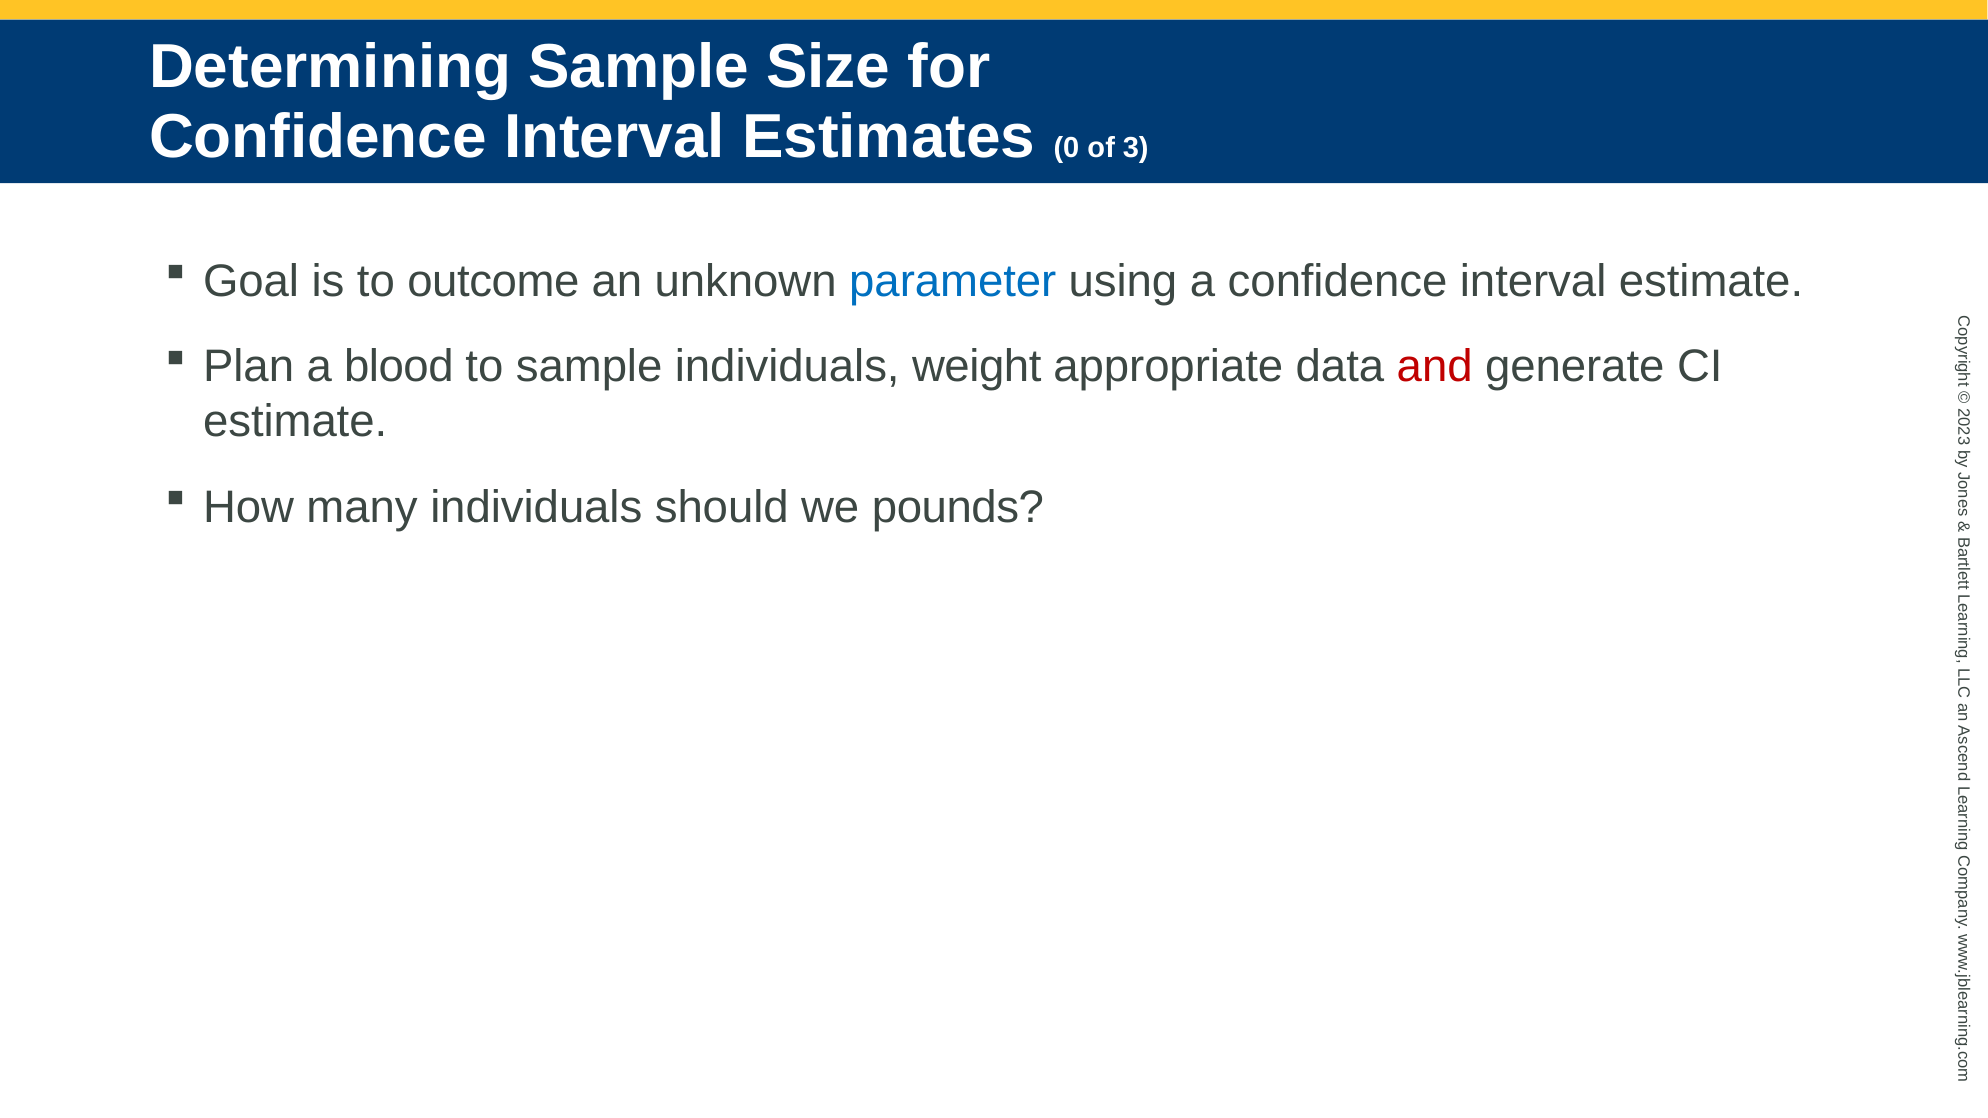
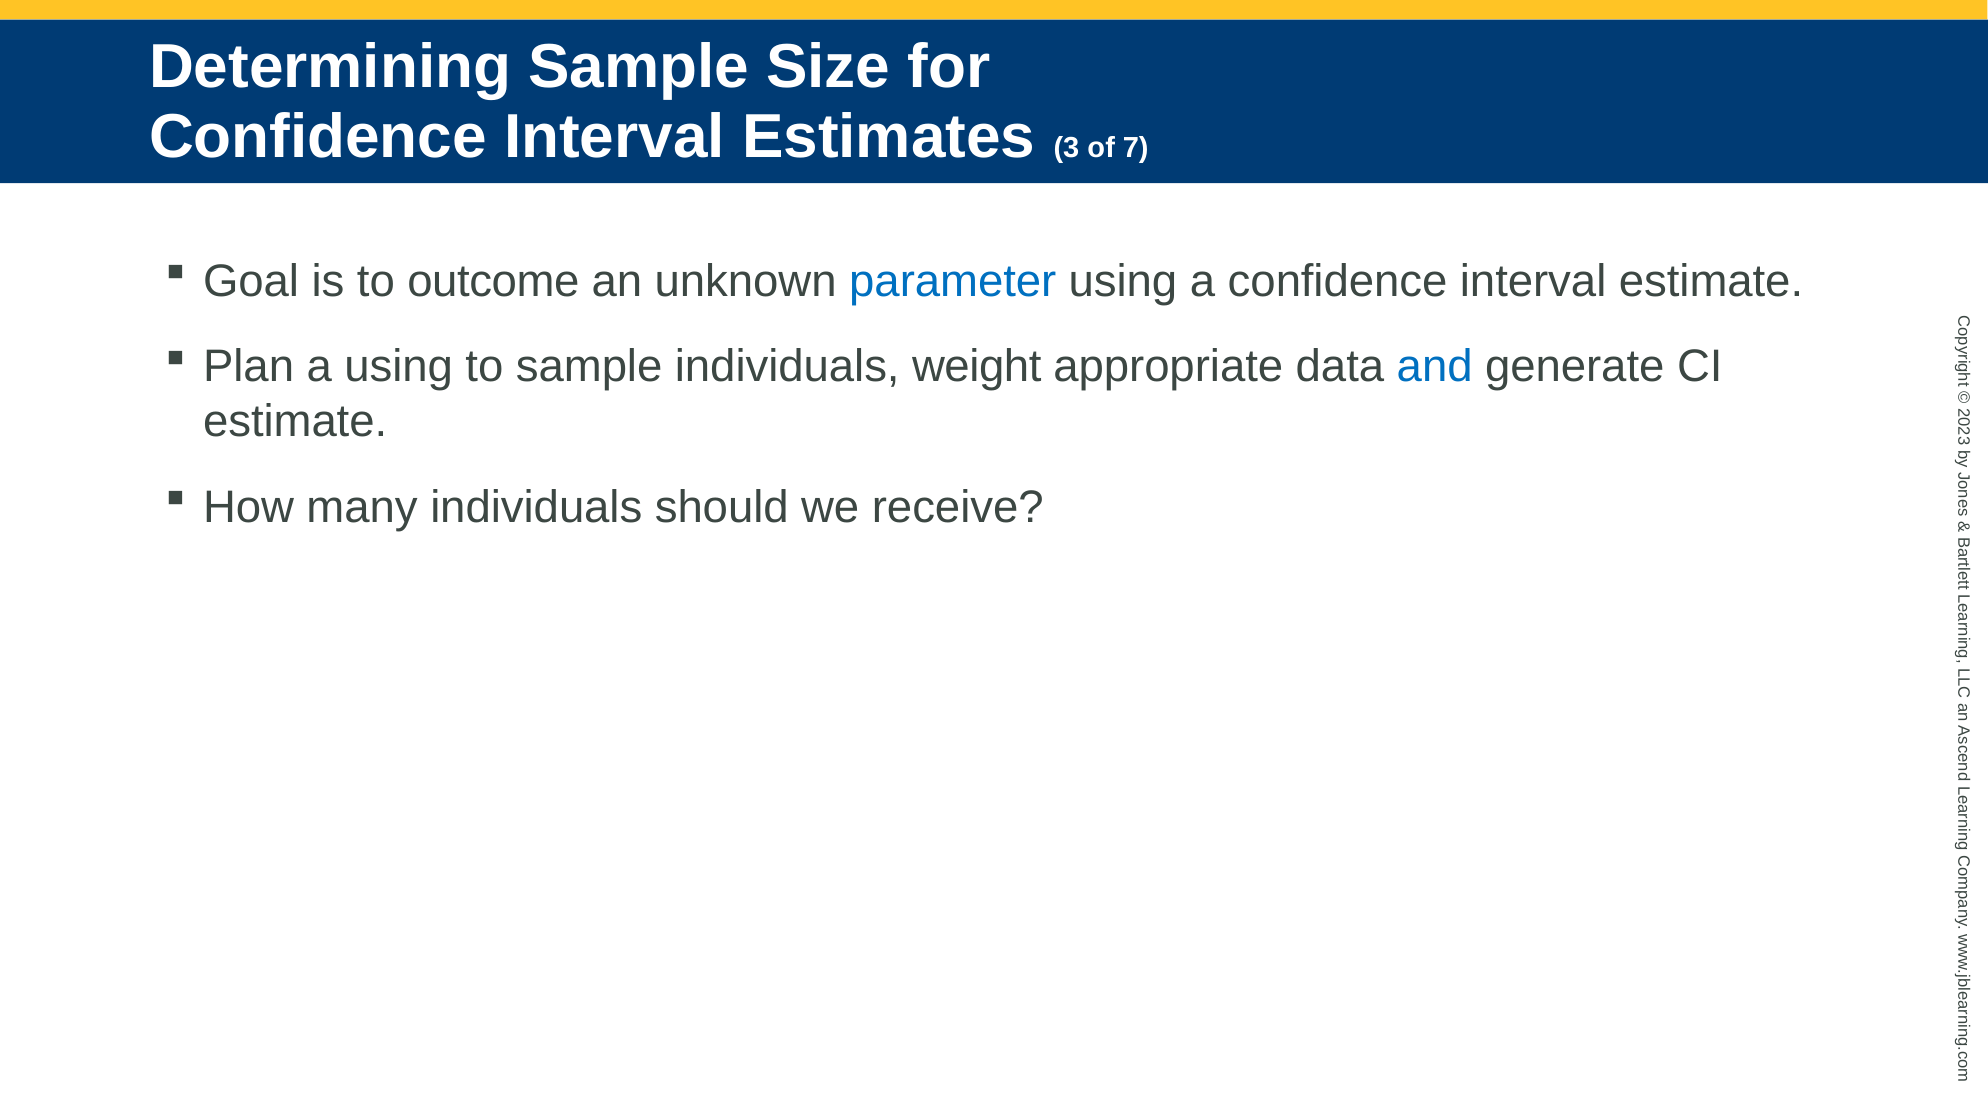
Estimates 0: 0 -> 3 (1066, 148)
of 3: 3 -> 7 (1136, 148)
a blood: blood -> using (399, 367)
and colour: red -> blue (1435, 367)
pounds: pounds -> receive (958, 507)
